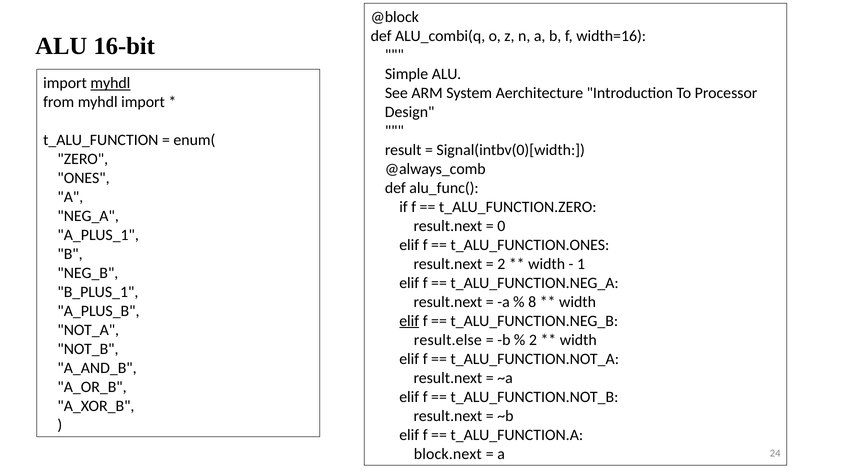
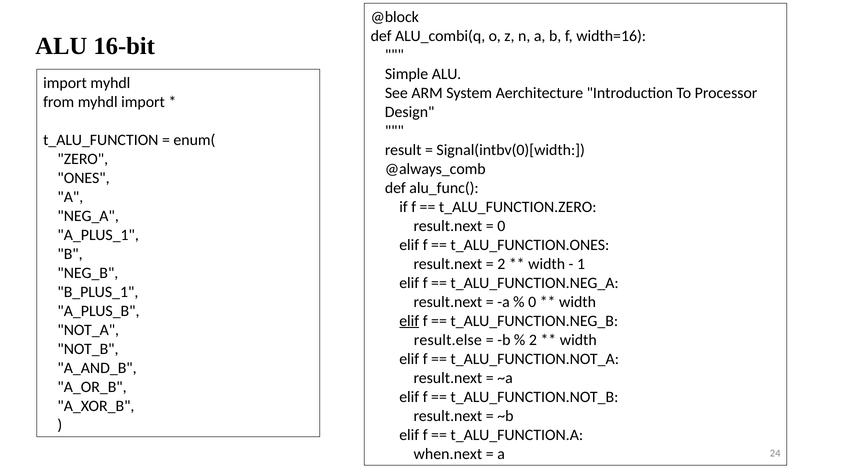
myhdl underline: present -> none (110, 83)
8: 8 -> 0 (532, 302)
block.next: block.next -> when.next (448, 454)
